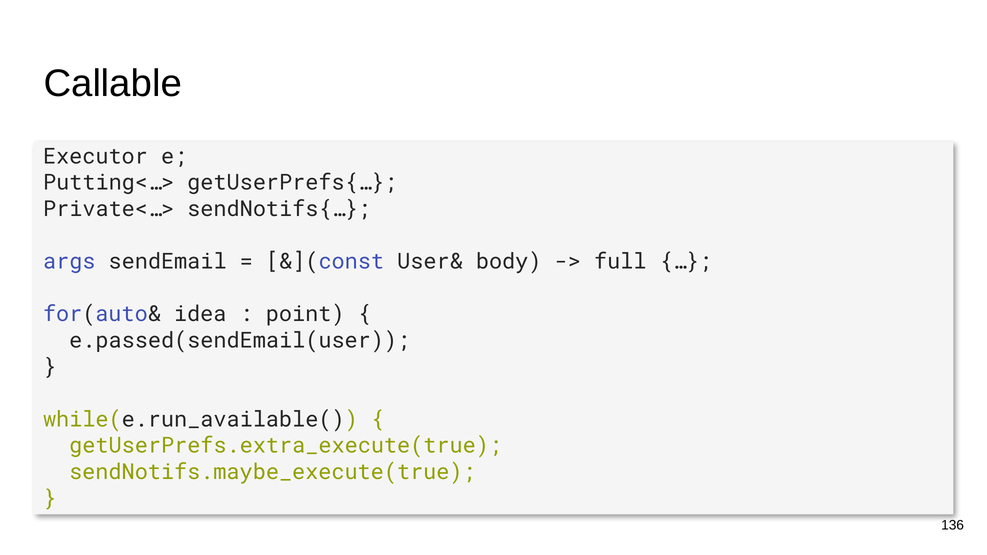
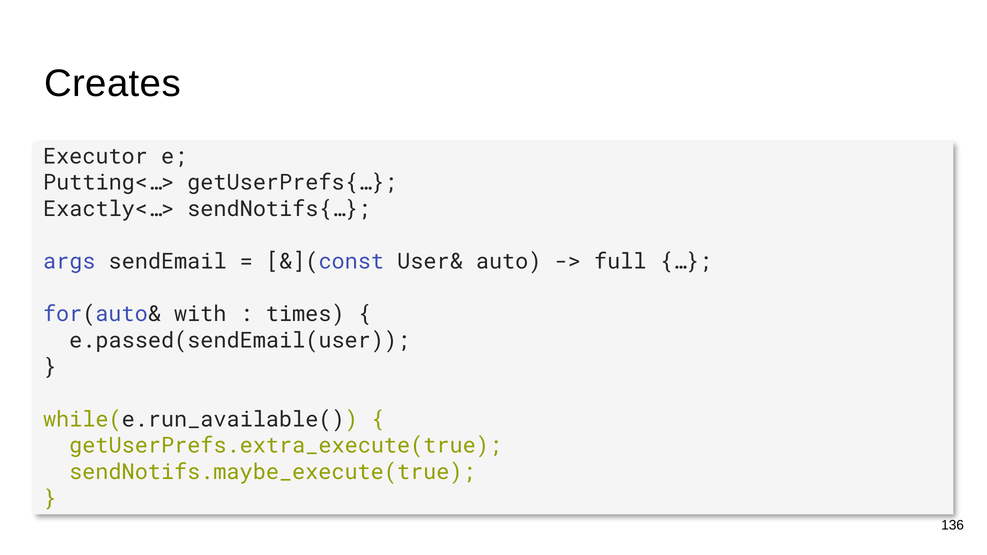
Callable: Callable -> Creates (113, 84)
Private<…>: Private<…> -> Exactly<…> (109, 209)
body: body -> auto (509, 262)
idea: idea -> with (200, 314)
point: point -> times (305, 314)
